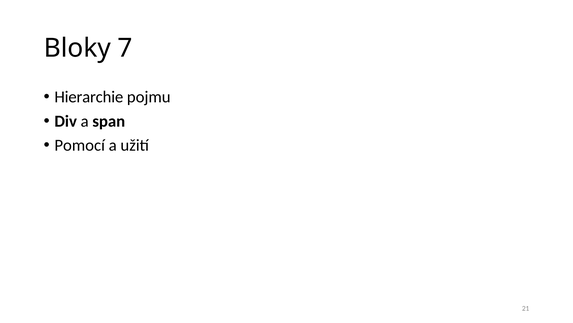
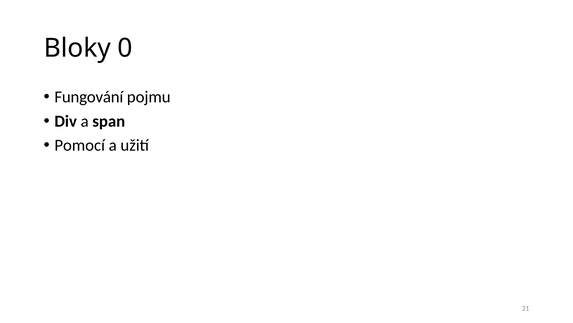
7: 7 -> 0 (125, 48)
Hierarchie: Hierarchie -> Fungování (89, 97)
